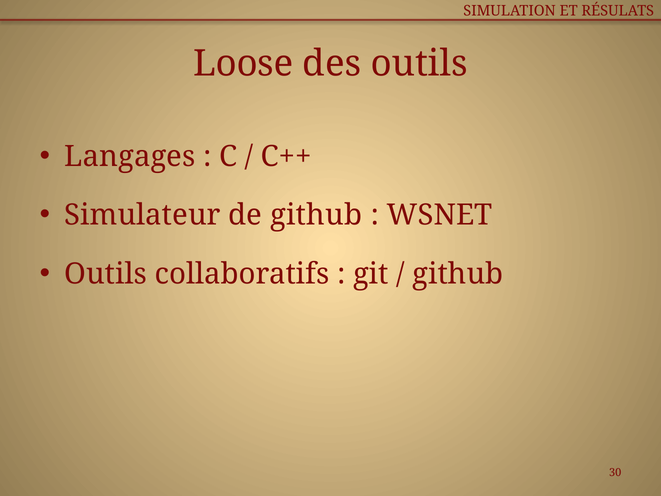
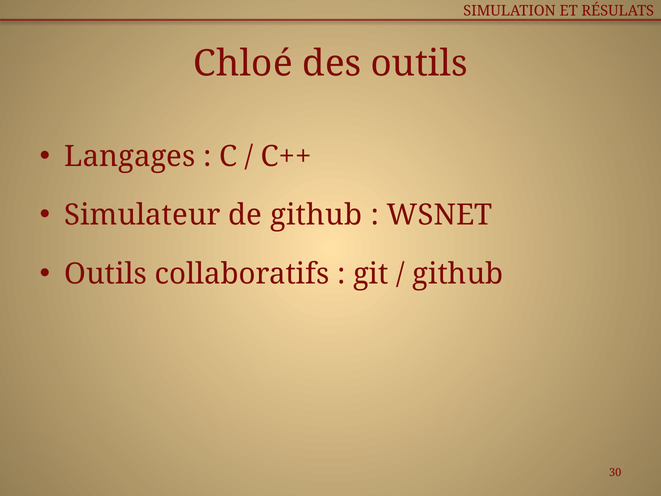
Loose: Loose -> Chloé (243, 64)
